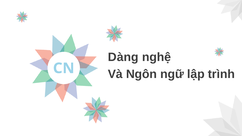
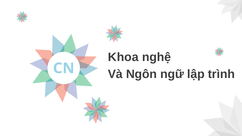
Dàng: Dàng -> Khoa (123, 57)
